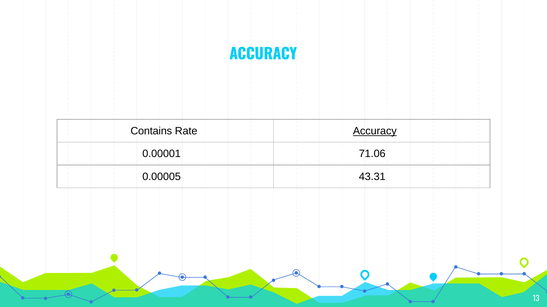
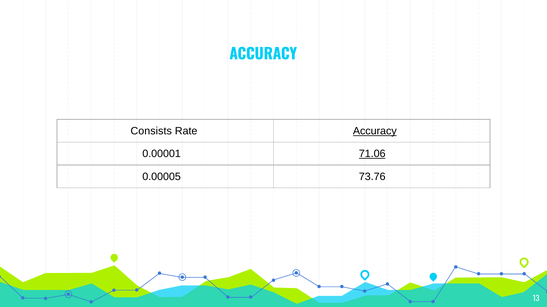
Contains: Contains -> Consists (151, 131)
71.06 underline: none -> present (372, 154)
43.31: 43.31 -> 73.76 (372, 177)
